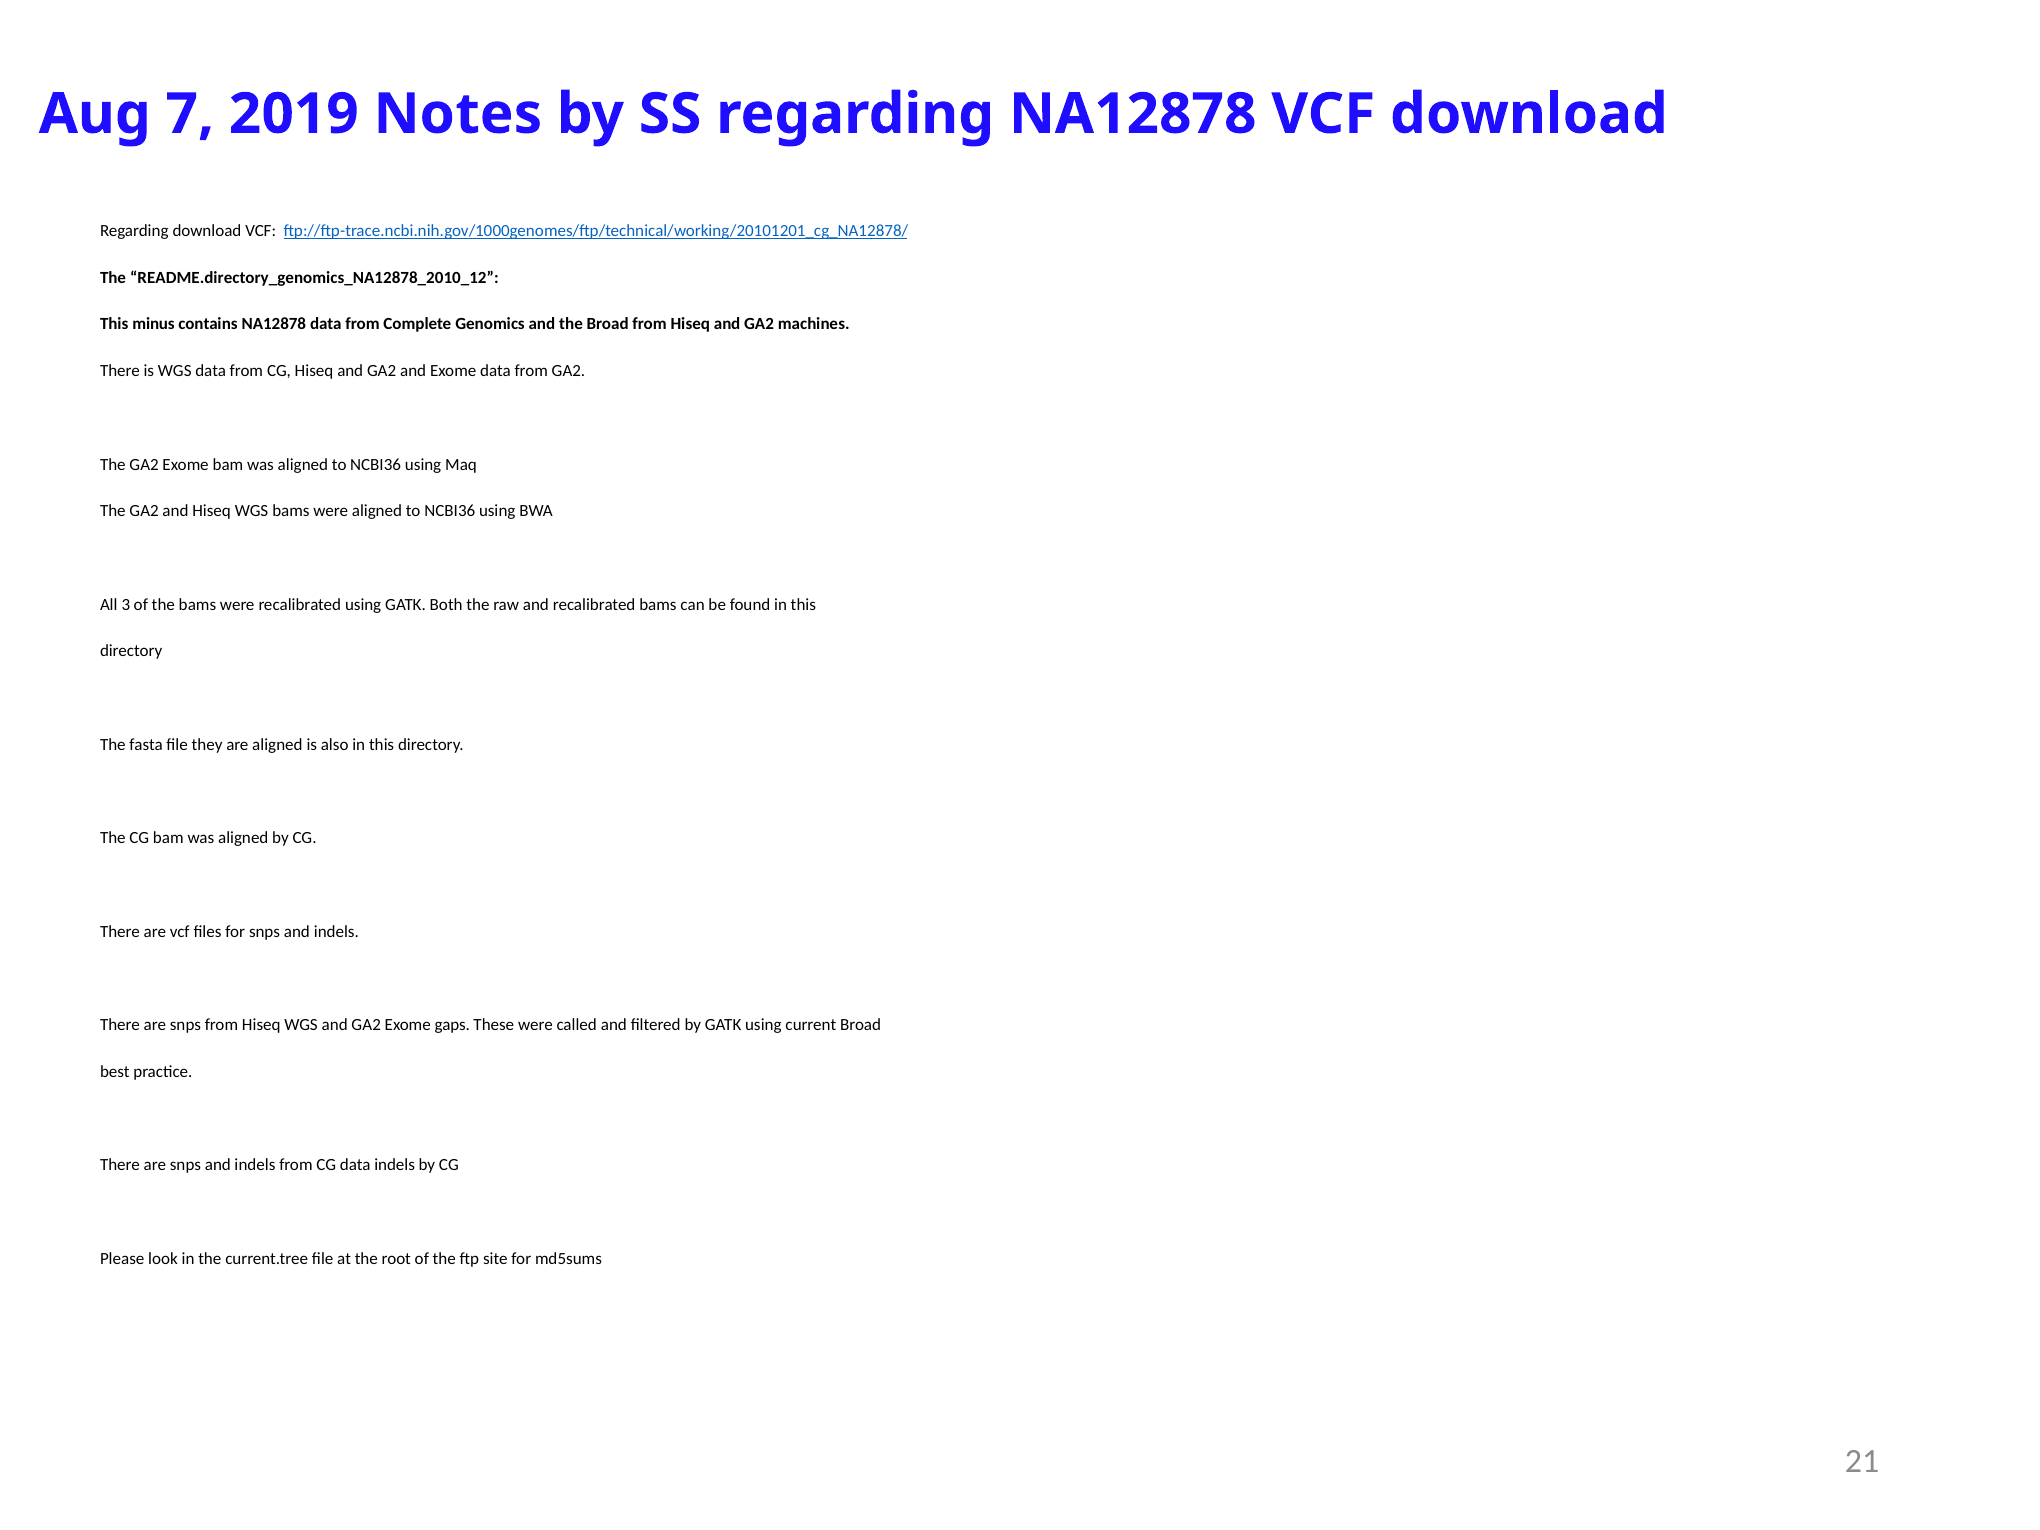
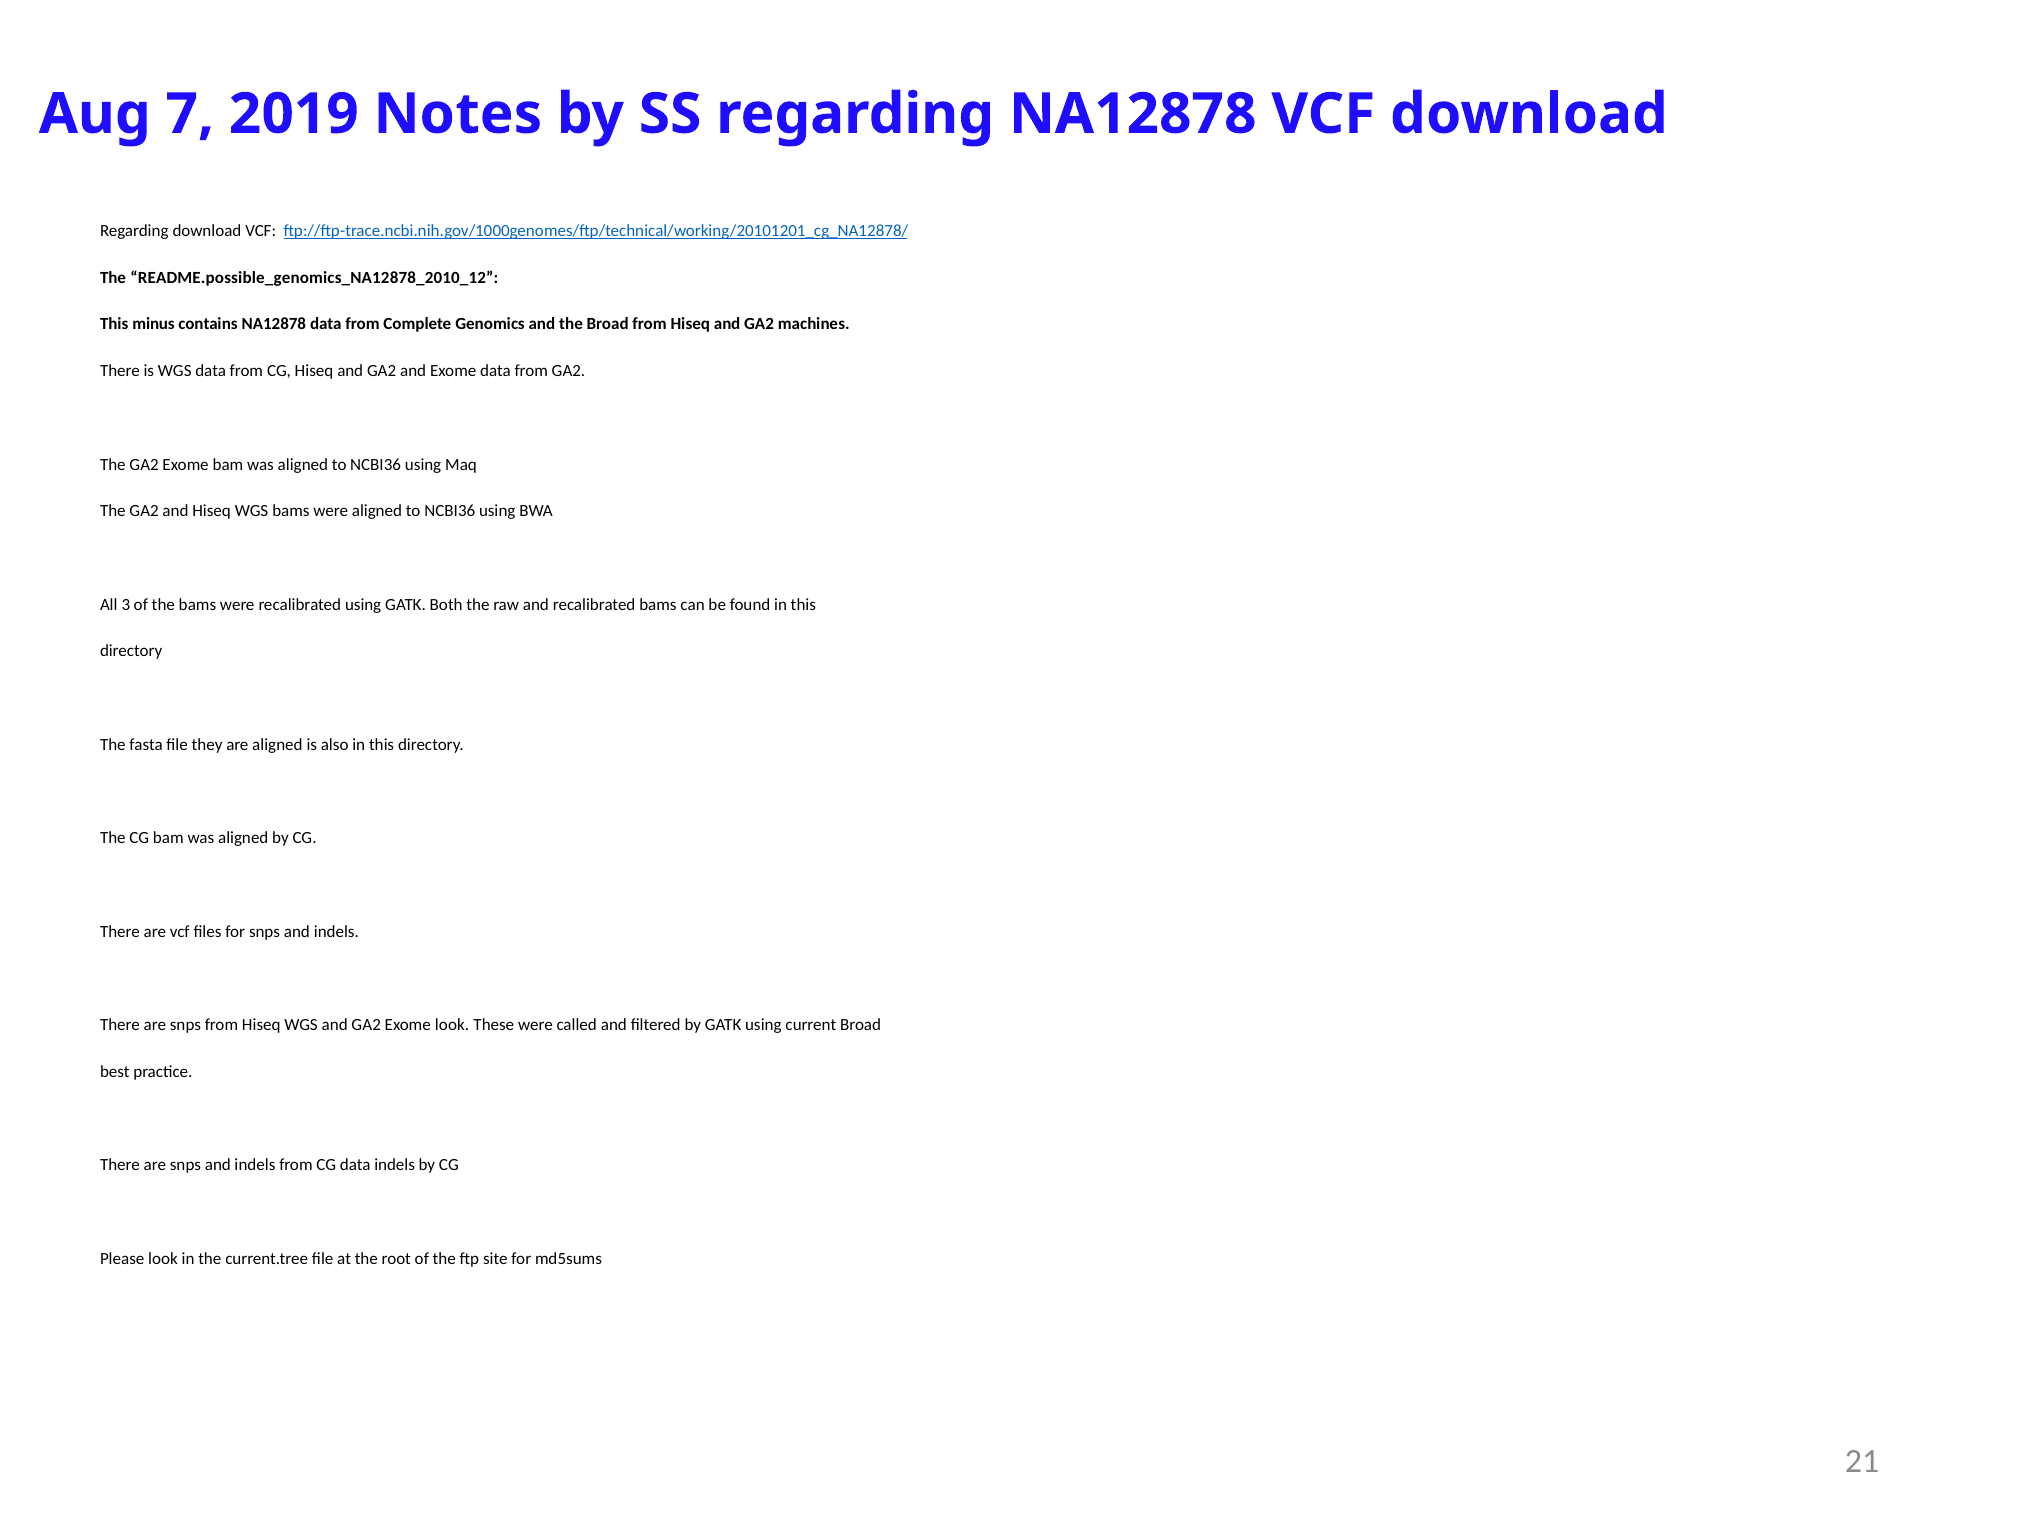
README.directory_genomics_NA12878_2010_12: README.directory_genomics_NA12878_2010_12 -> README.possible_genomics_NA12878_2010_12 (314, 277)
Exome gaps: gaps -> look (452, 1025)
